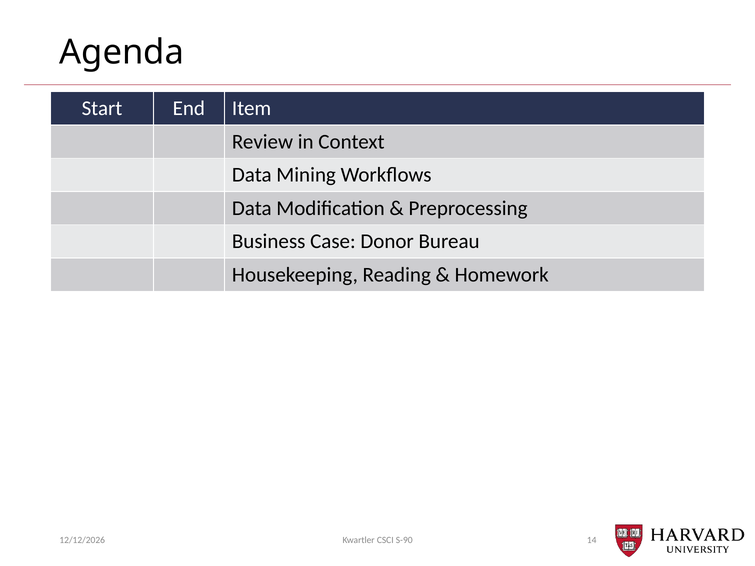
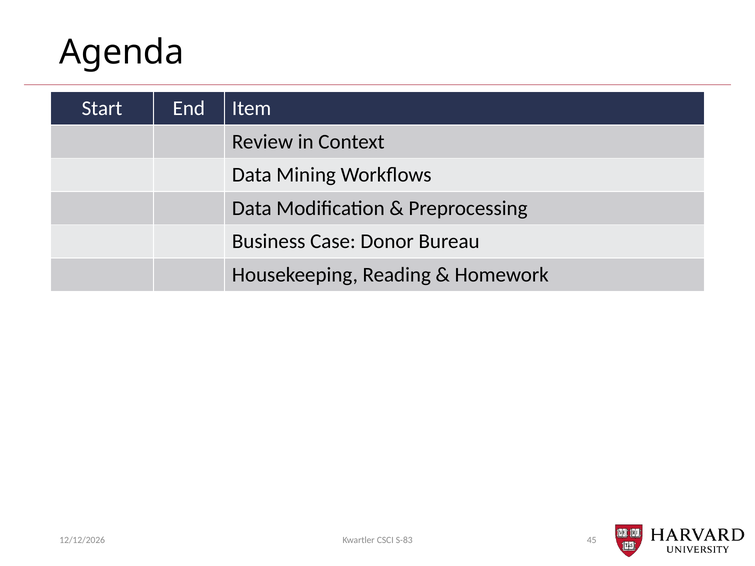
S-90: S-90 -> S-83 (404, 541)
14: 14 -> 45 (592, 541)
